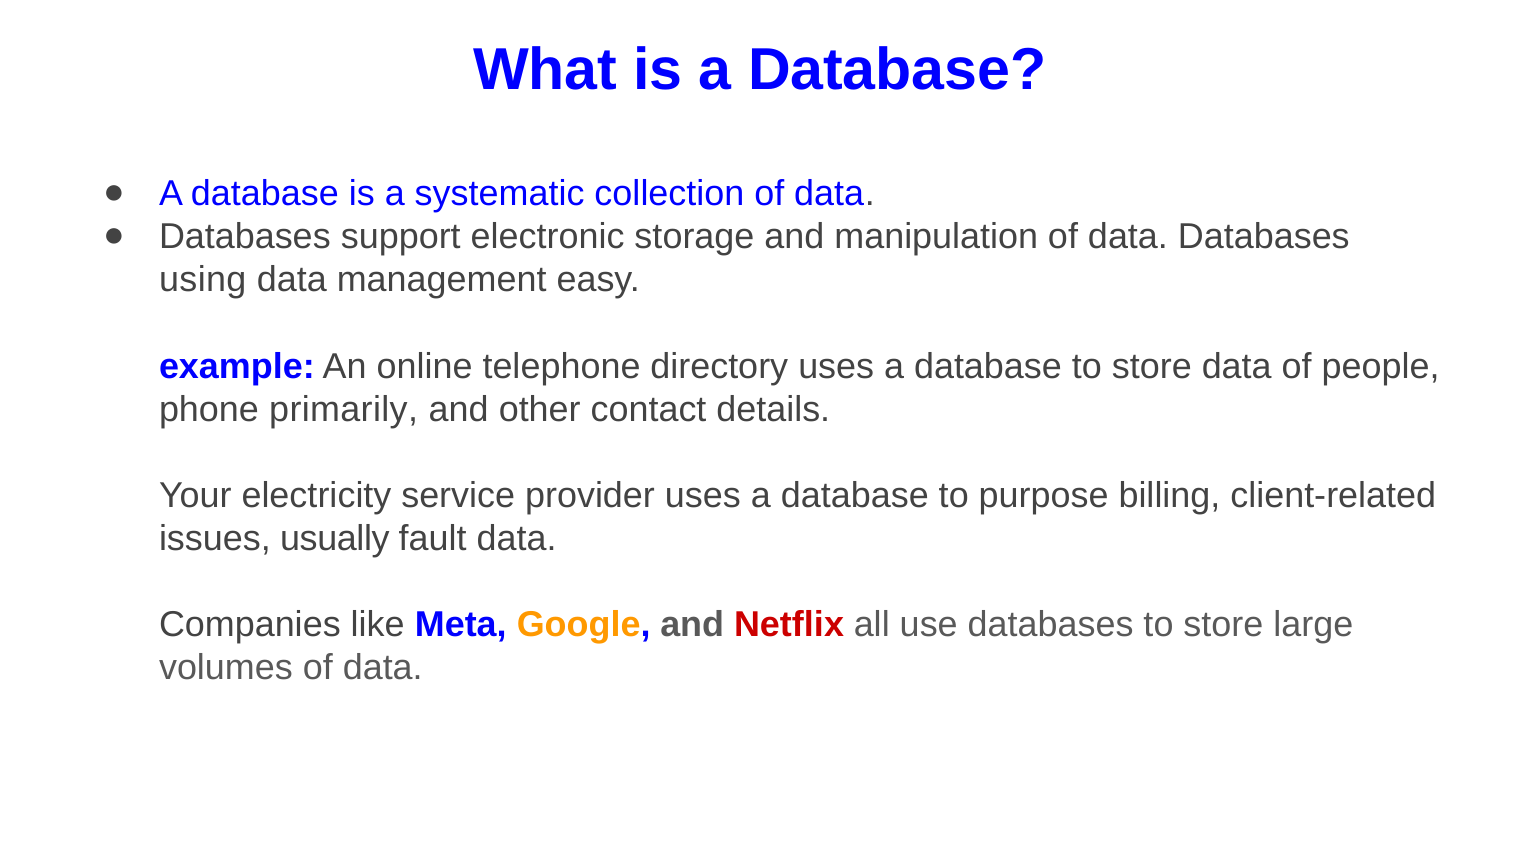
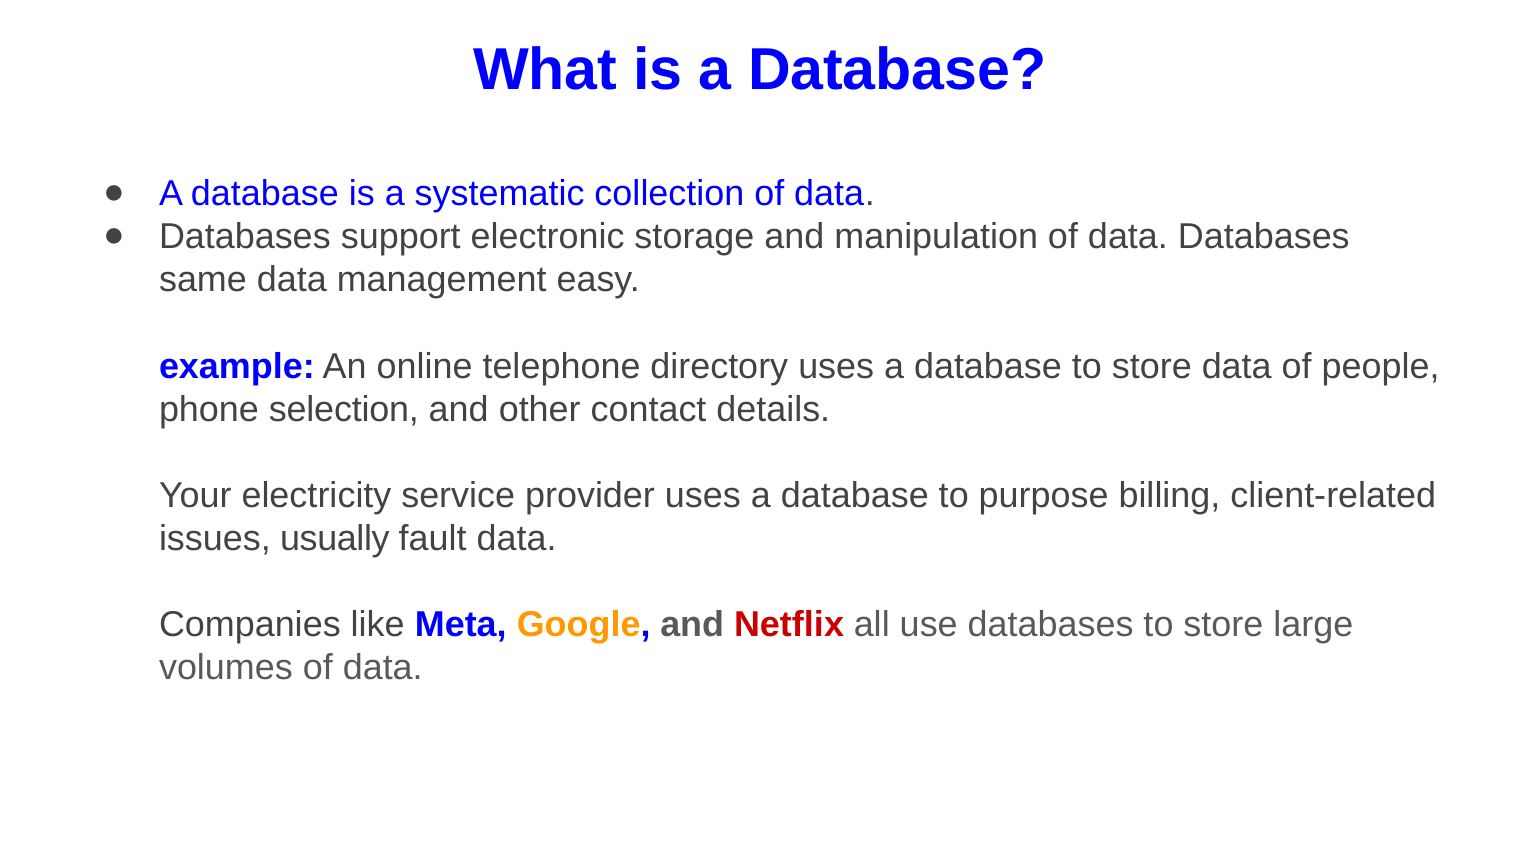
using: using -> same (203, 280)
primarily: primarily -> selection (344, 409)
